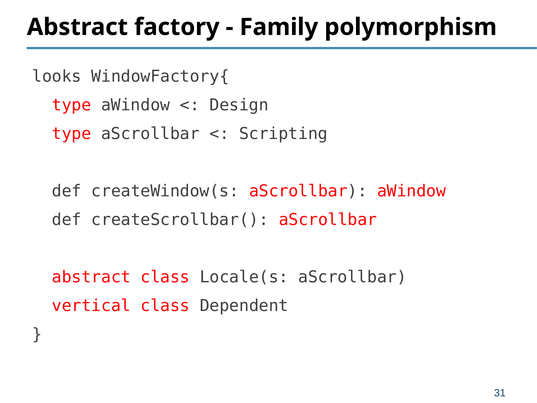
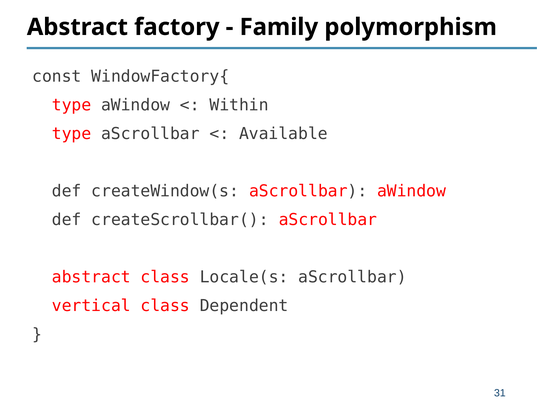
looks: looks -> const (57, 76)
Design: Design -> Within (239, 105)
Scripting: Scripting -> Available (283, 134)
